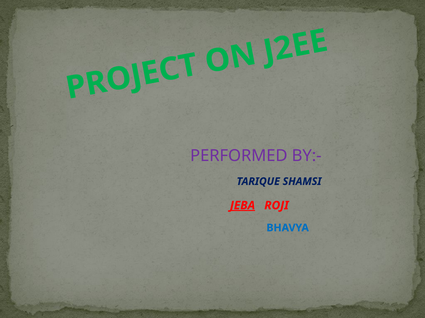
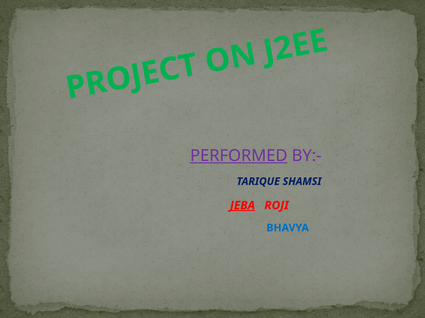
PERFORMED underline: none -> present (239, 156)
